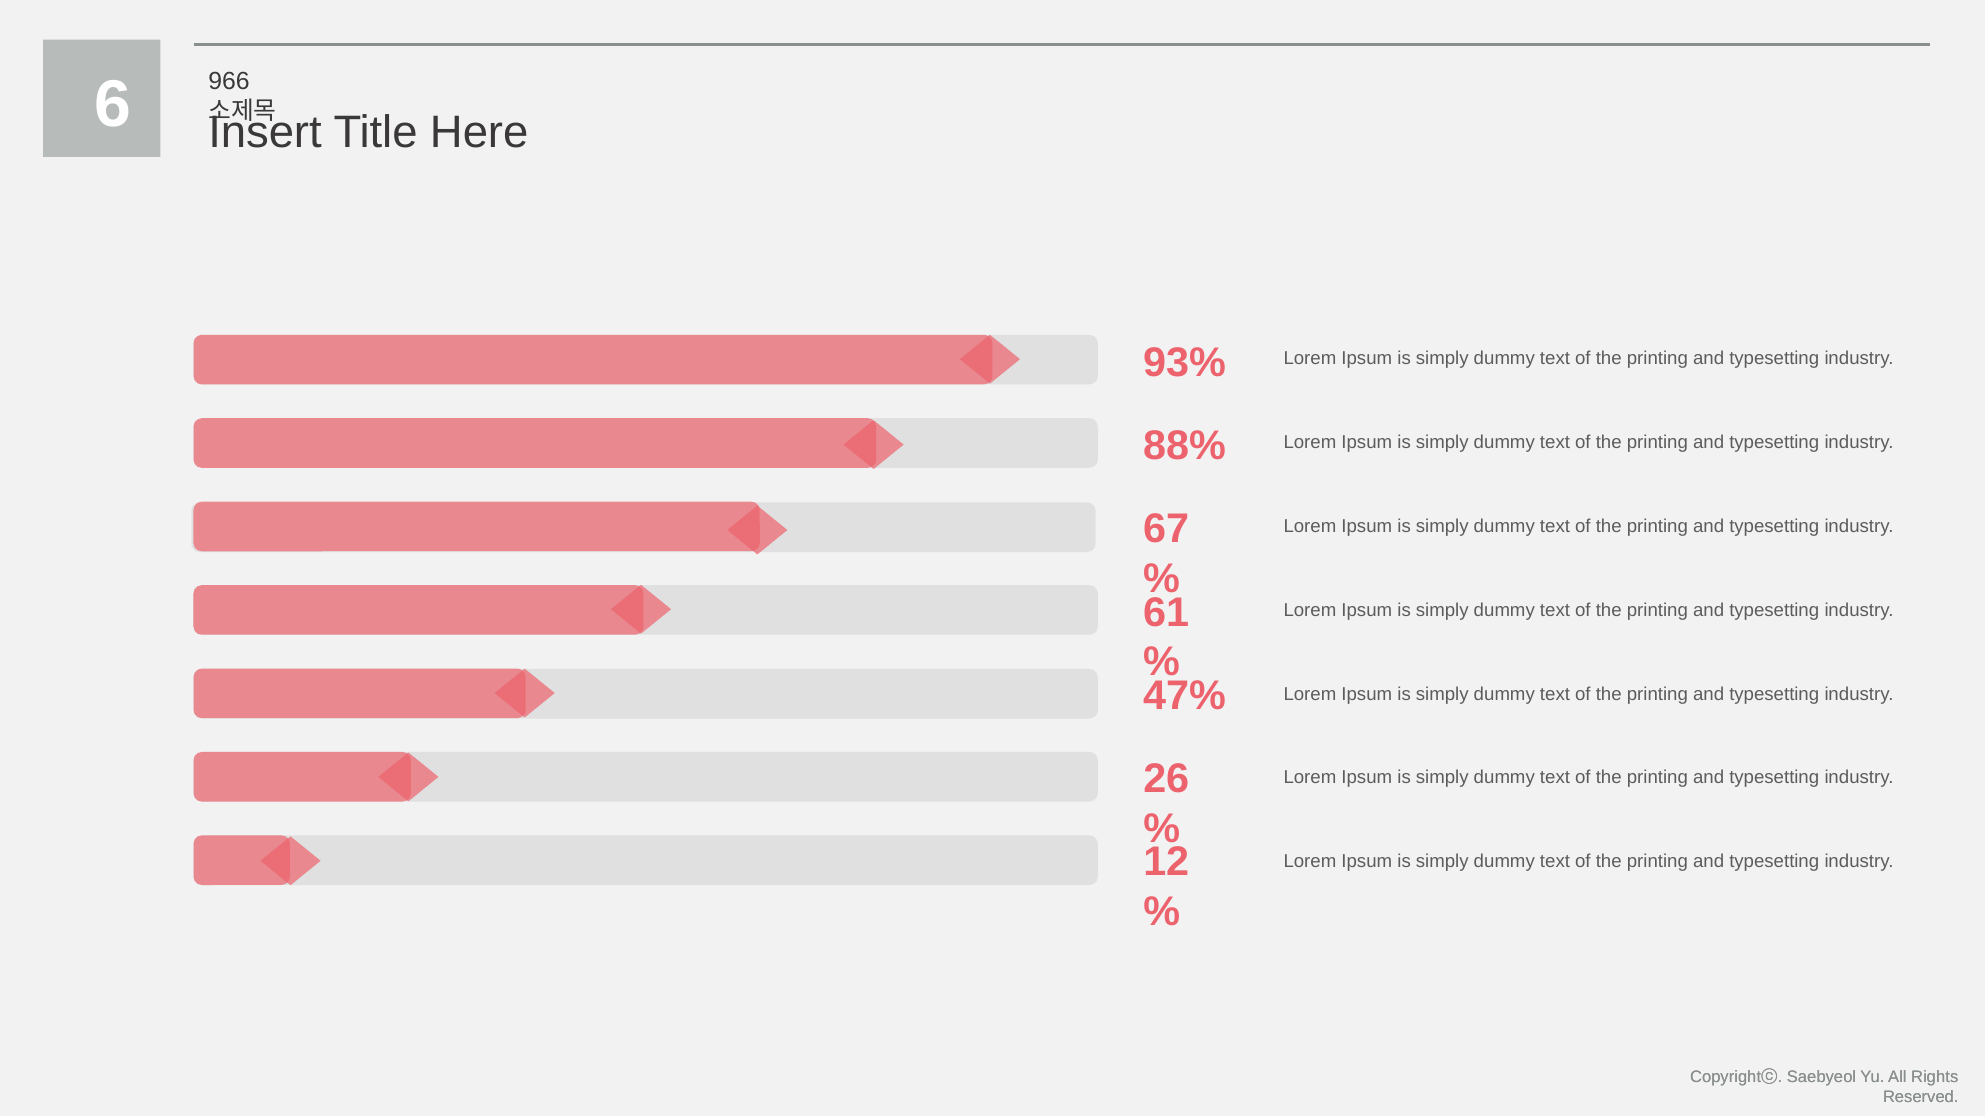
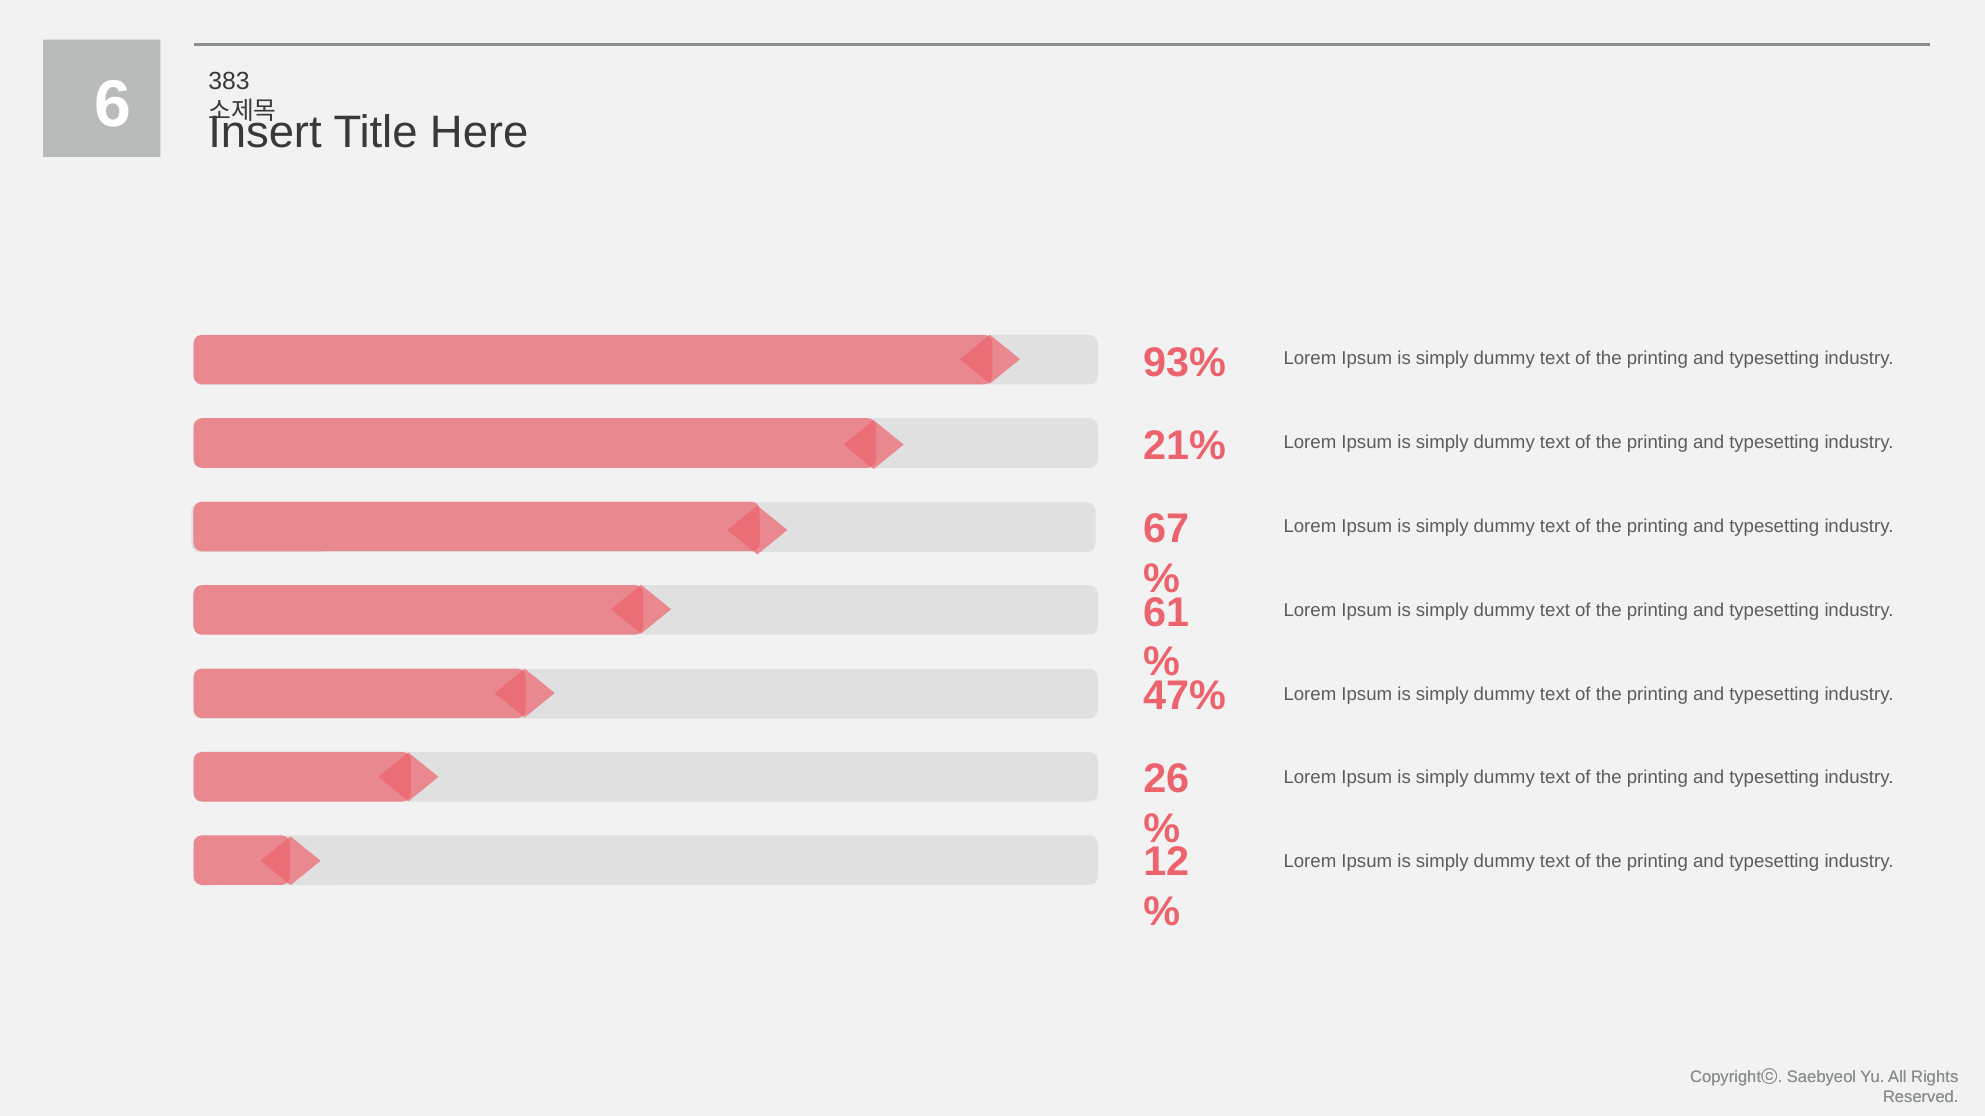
966: 966 -> 383 (229, 81)
88%: 88% -> 21% (1185, 446)
